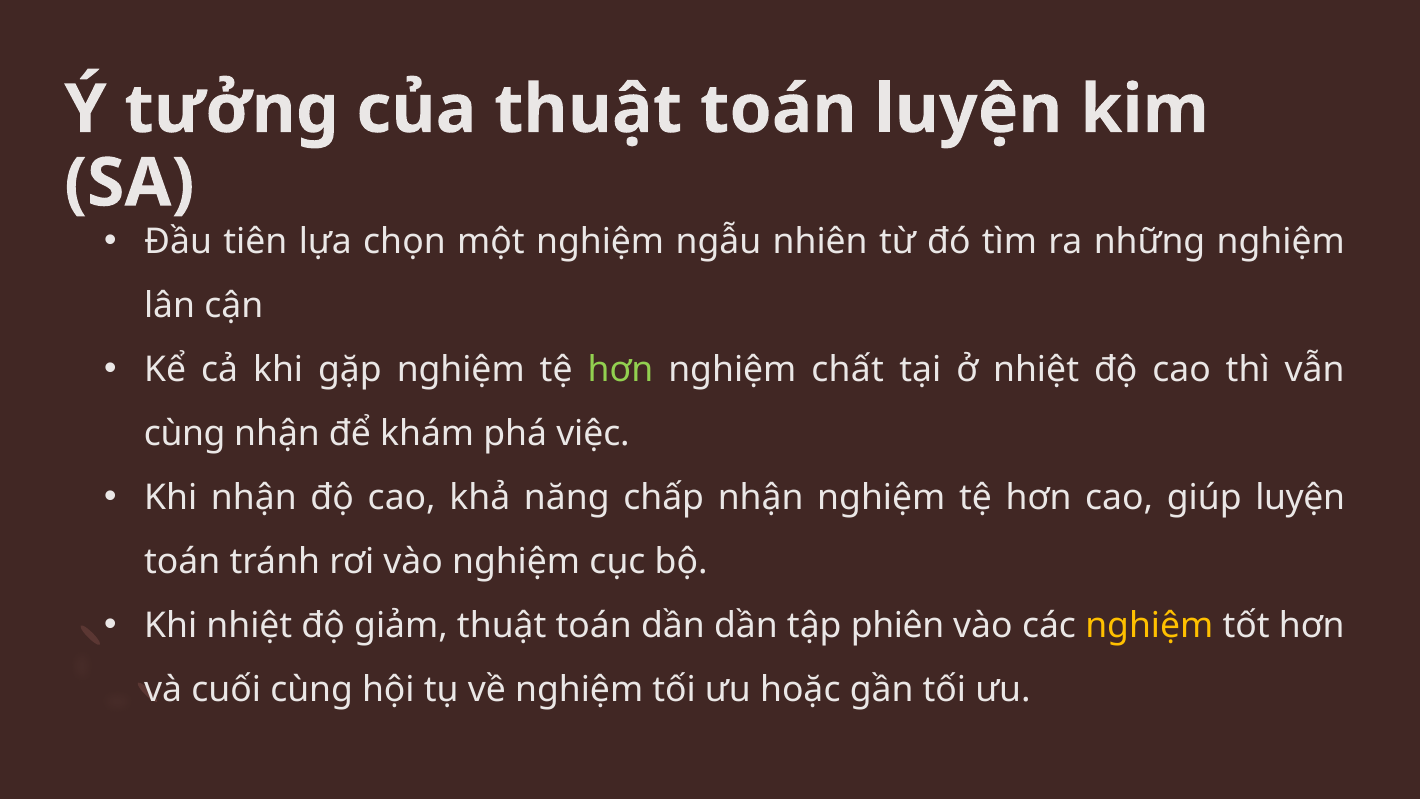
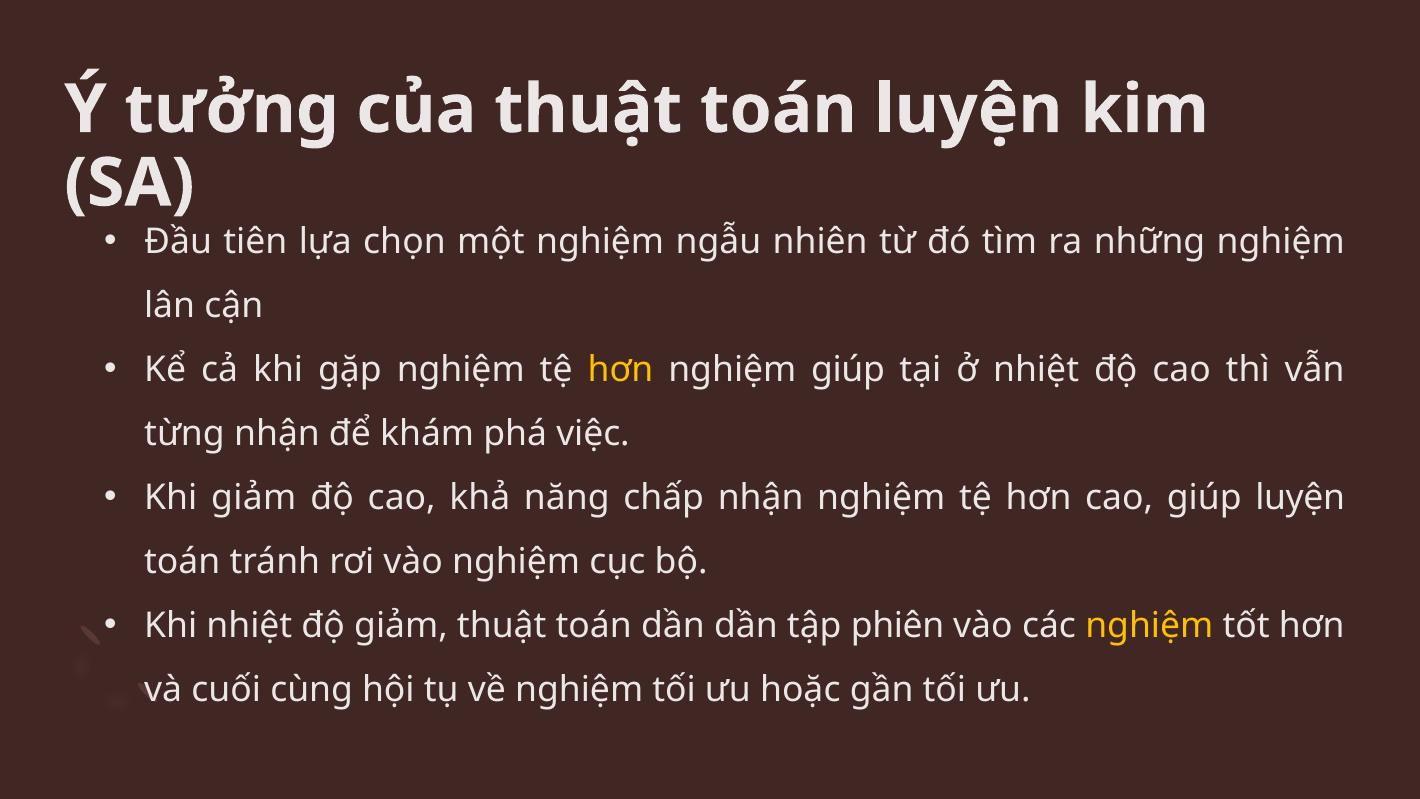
hơn colour: light green -> yellow (620, 370)
nghiệm chất: chất -> giúp (848, 370)
cùng: cùng -> từng (184, 434)
Khi nhận: nhận -> giảm (254, 498)
